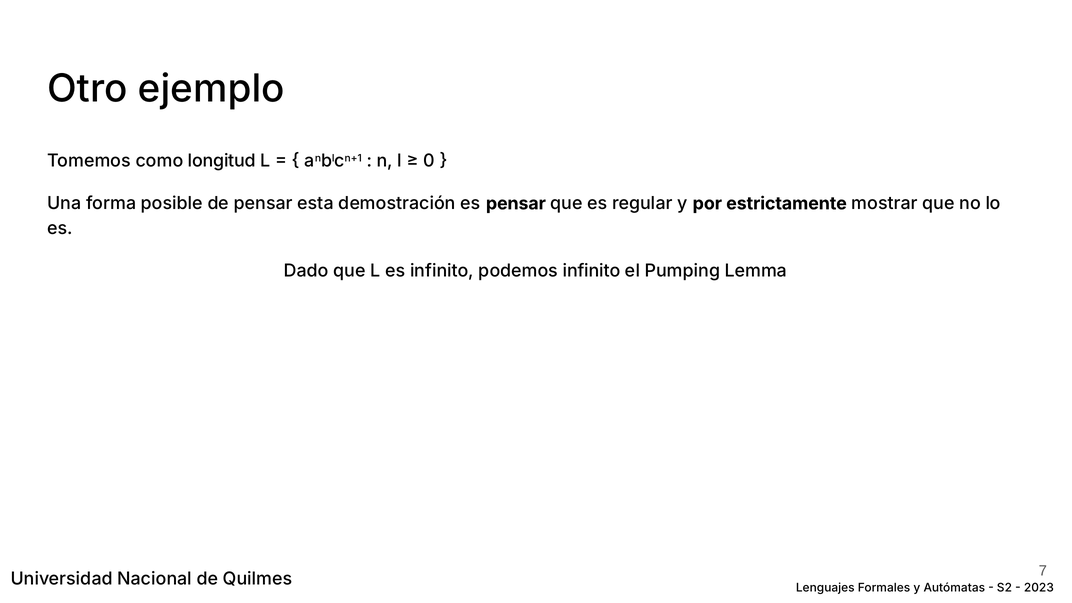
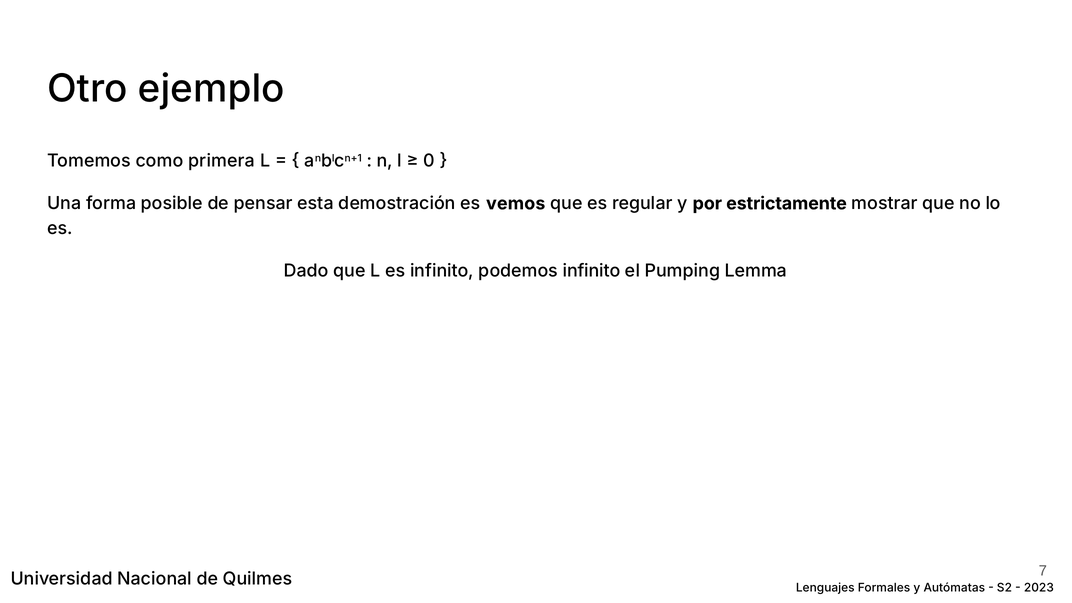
longitud: longitud -> primera (222, 161)
es pensar: pensar -> vemos (516, 203)
